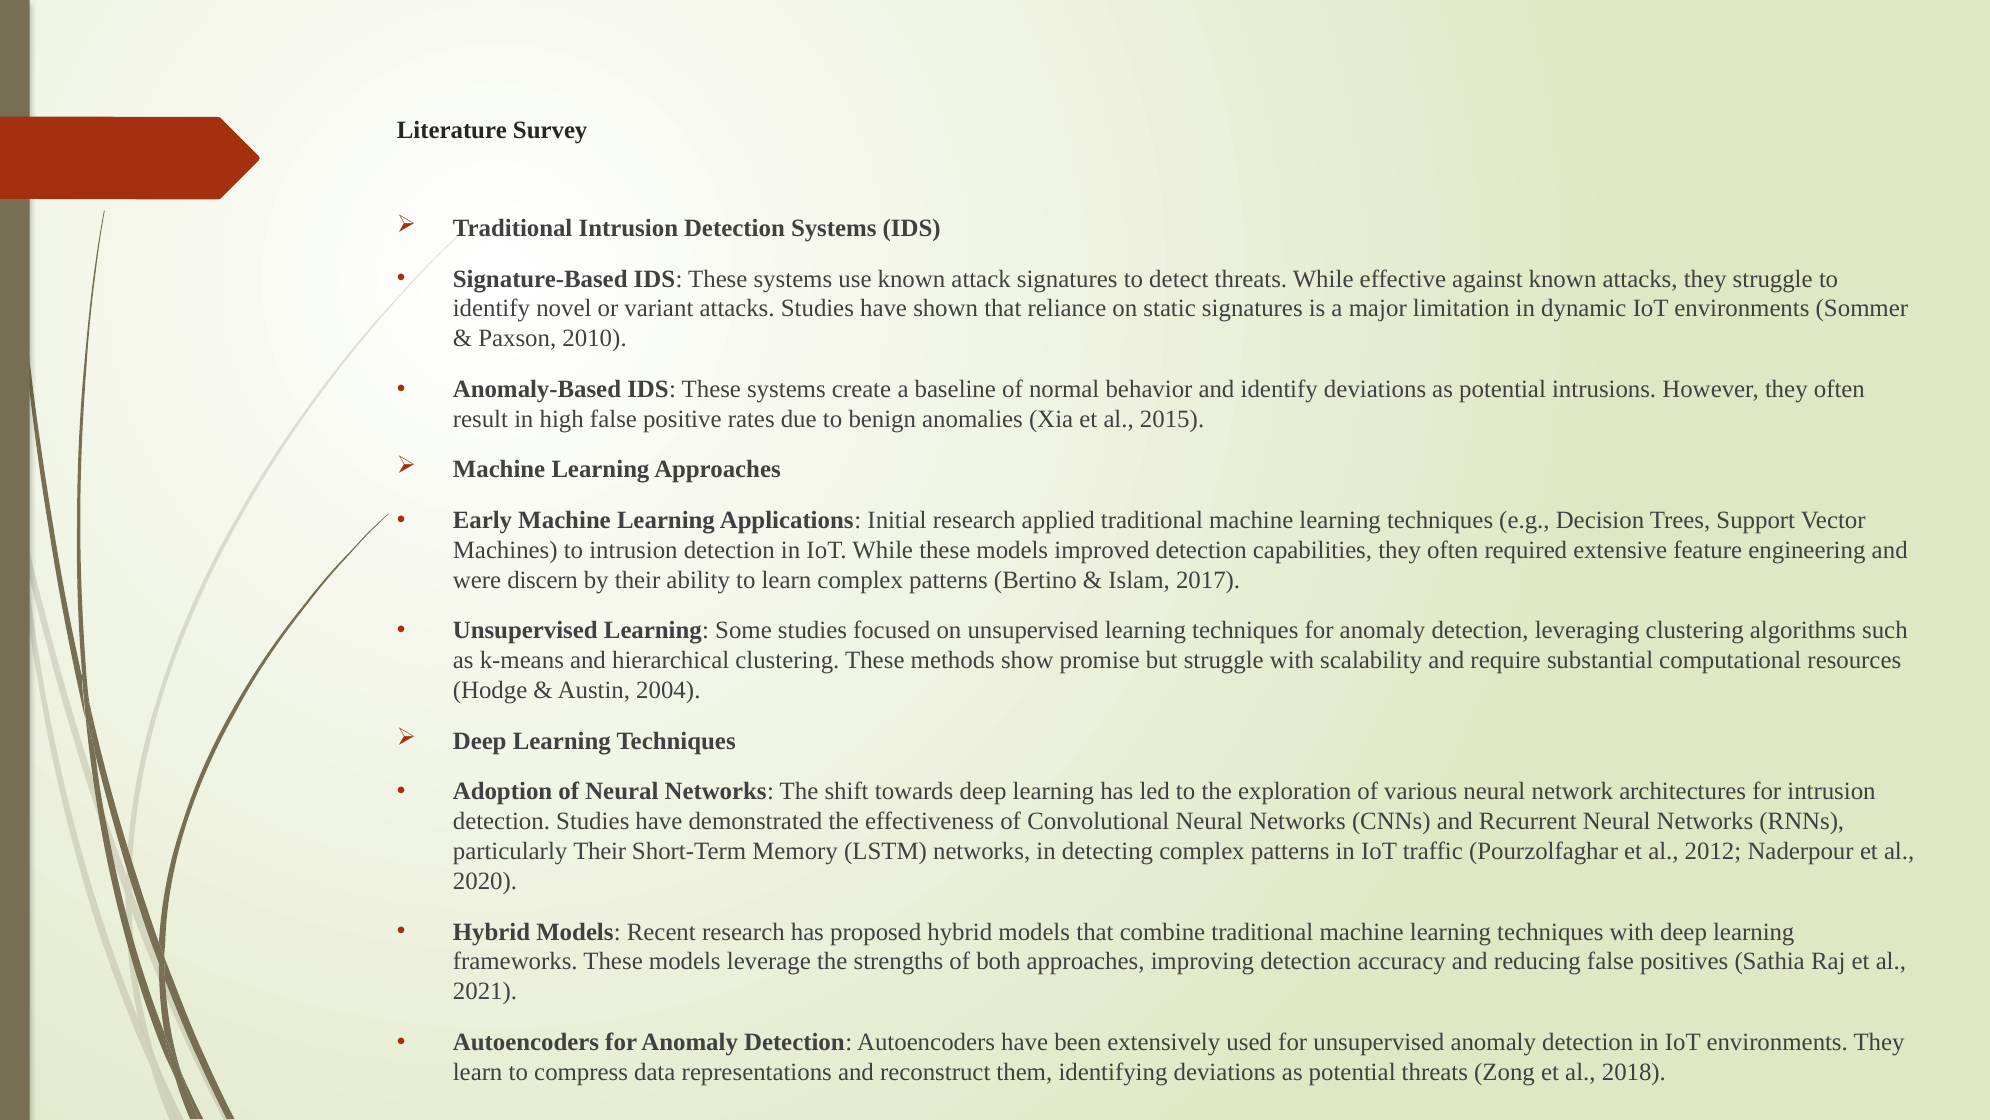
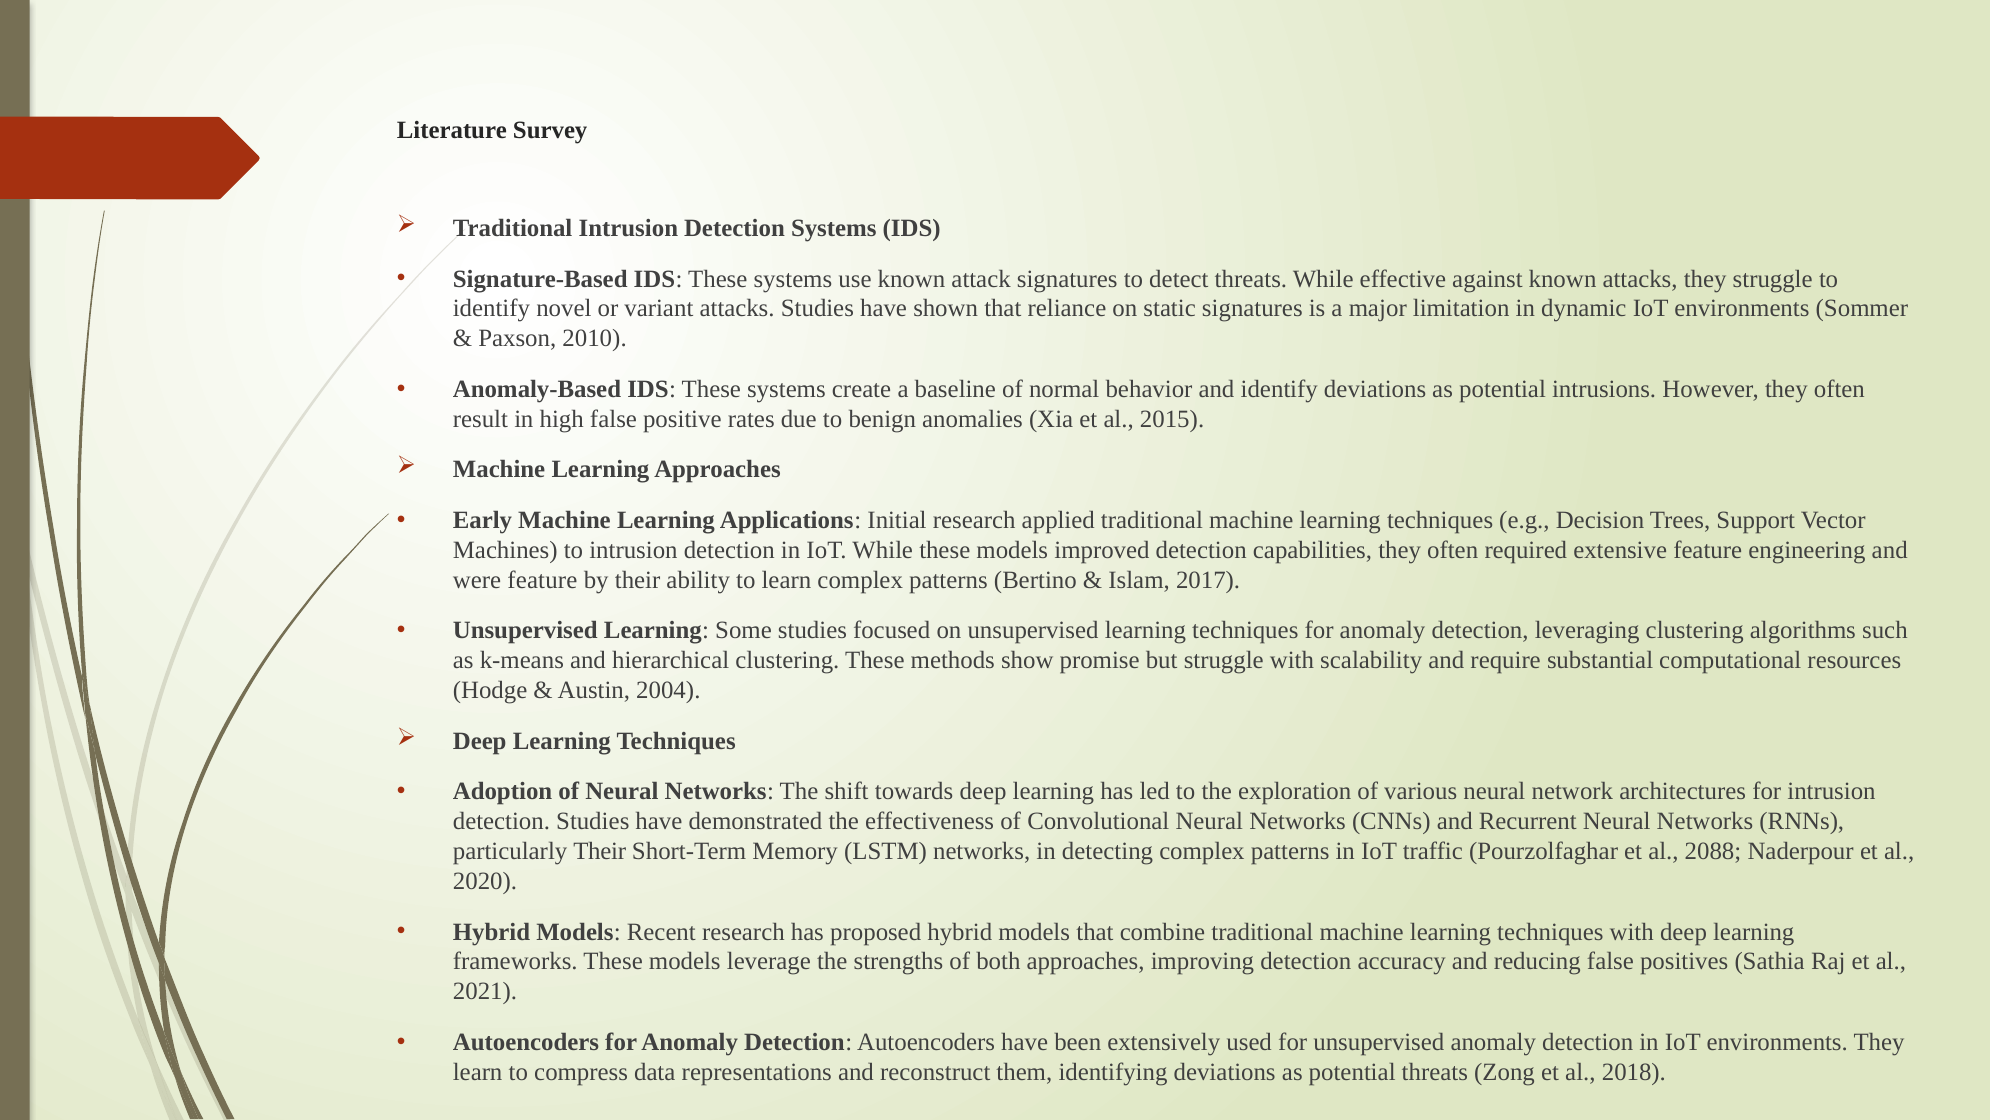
were discern: discern -> feature (542, 580)
2012: 2012 -> 2088 (1713, 851)
